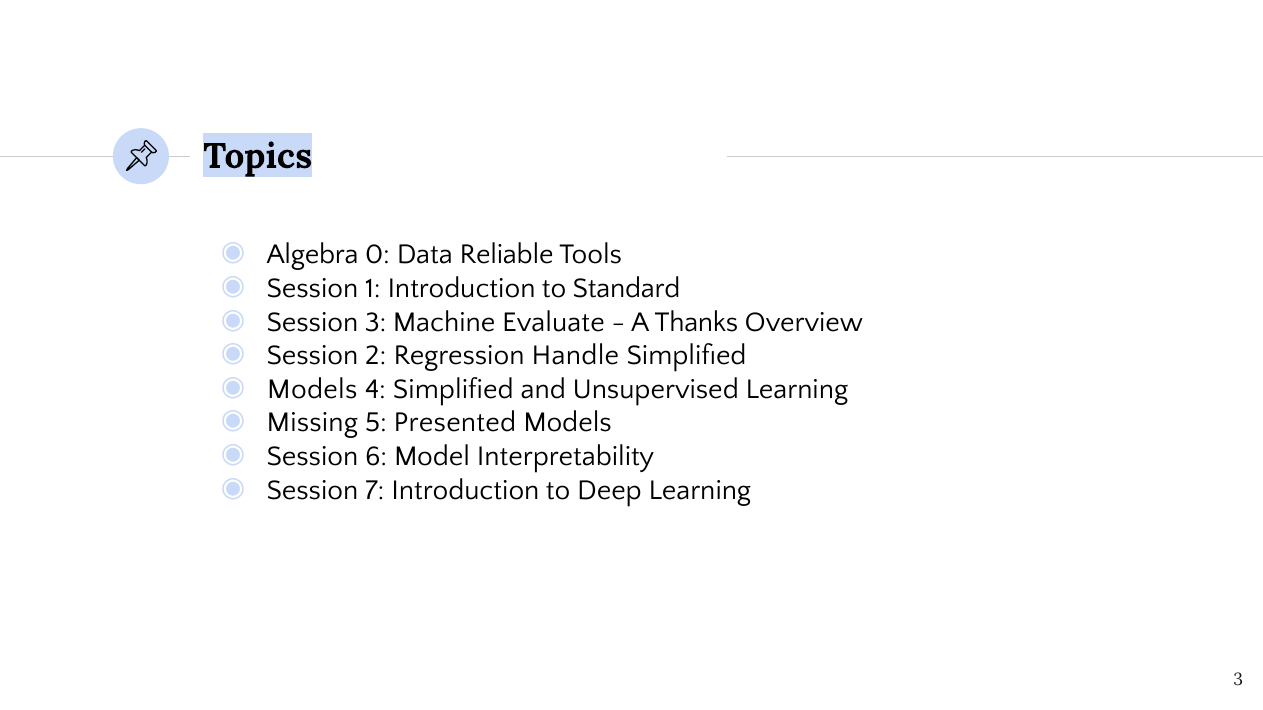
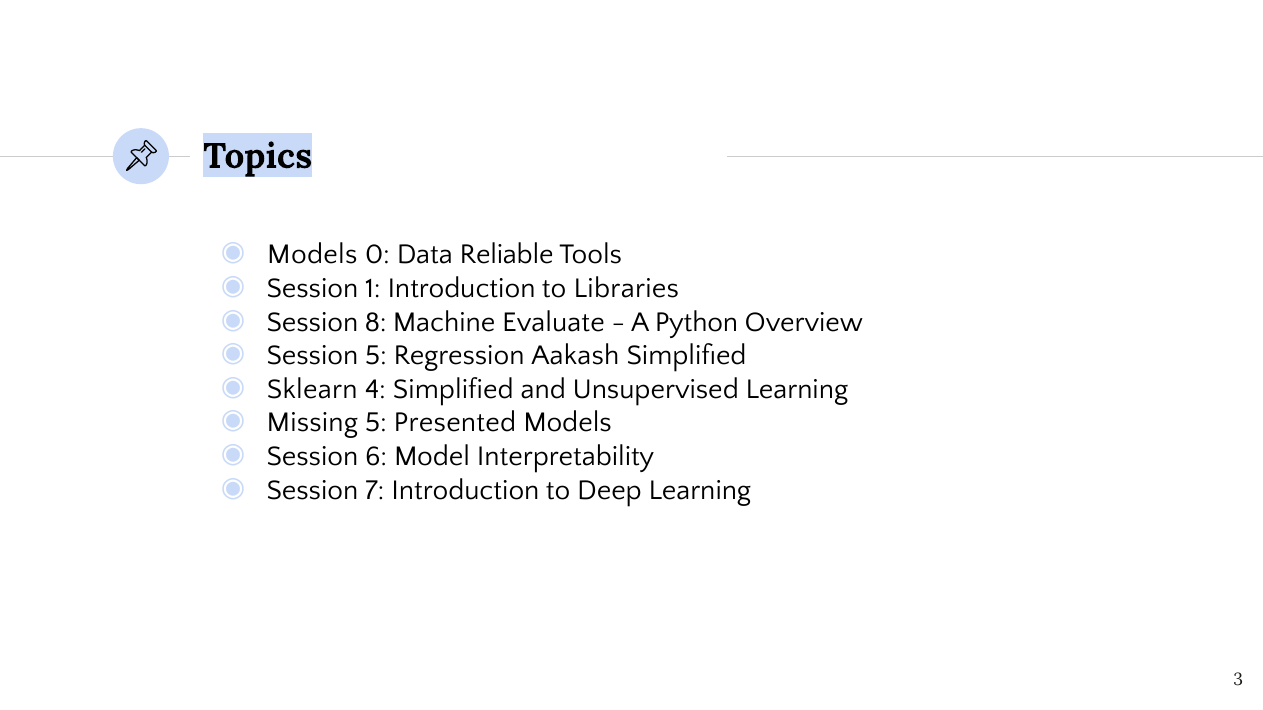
Algebra: Algebra -> Models (312, 255)
Standard: Standard -> Libraries (626, 288)
Session 3: 3 -> 8 (376, 322)
Thanks: Thanks -> Python (696, 322)
Session 2: 2 -> 5 (376, 356)
Handle: Handle -> Aakash (575, 356)
Models: Models -> Sklearn (312, 389)
